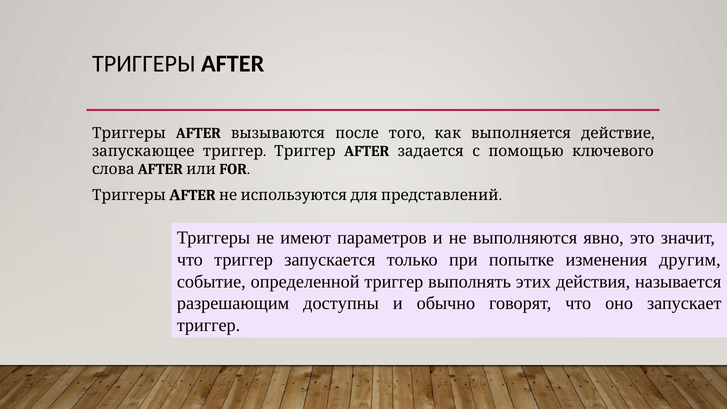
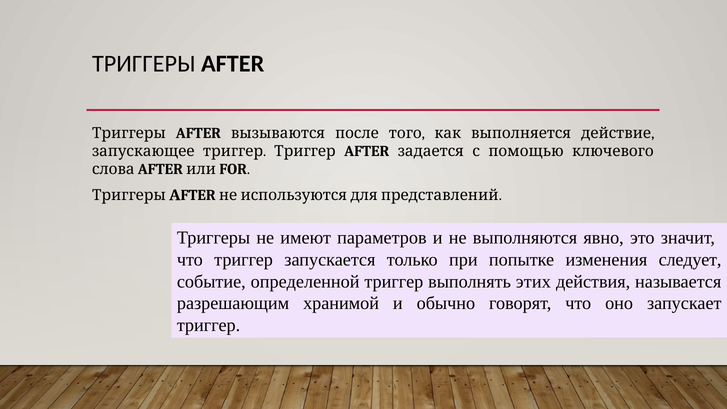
другим: другим -> следует (690, 260)
доступны: доступны -> хранимой (341, 303)
